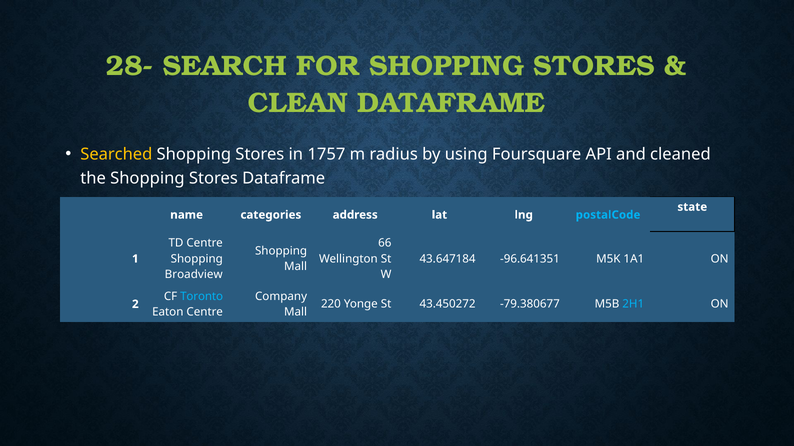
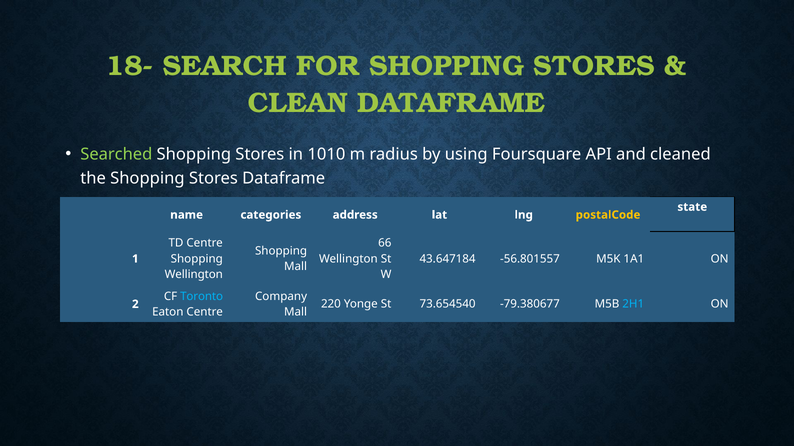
28-: 28- -> 18- (129, 66)
Searched colour: yellow -> light green (116, 155)
1757: 1757 -> 1010 (326, 155)
postalCode colour: light blue -> yellow (608, 215)
-96.641351: -96.641351 -> -56.801557 (530, 259)
Broadview: Broadview -> Wellington (194, 275)
43.450272: 43.450272 -> 73.654540 (448, 305)
